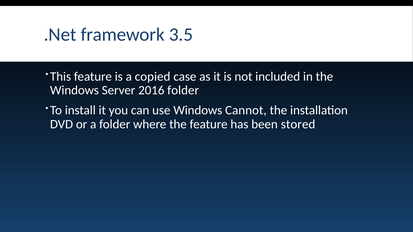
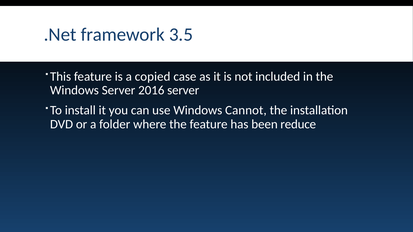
2016 folder: folder -> server (183, 91)
stored: stored -> reduce (298, 124)
